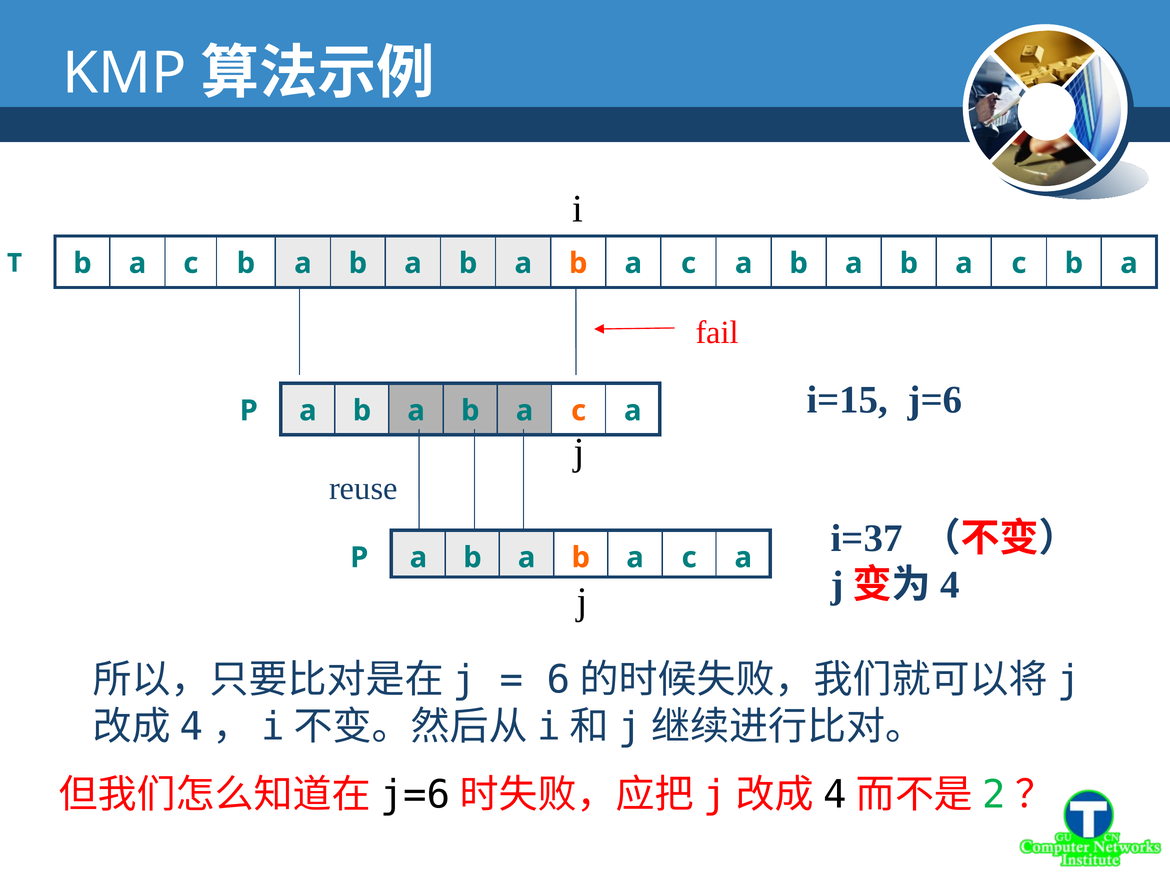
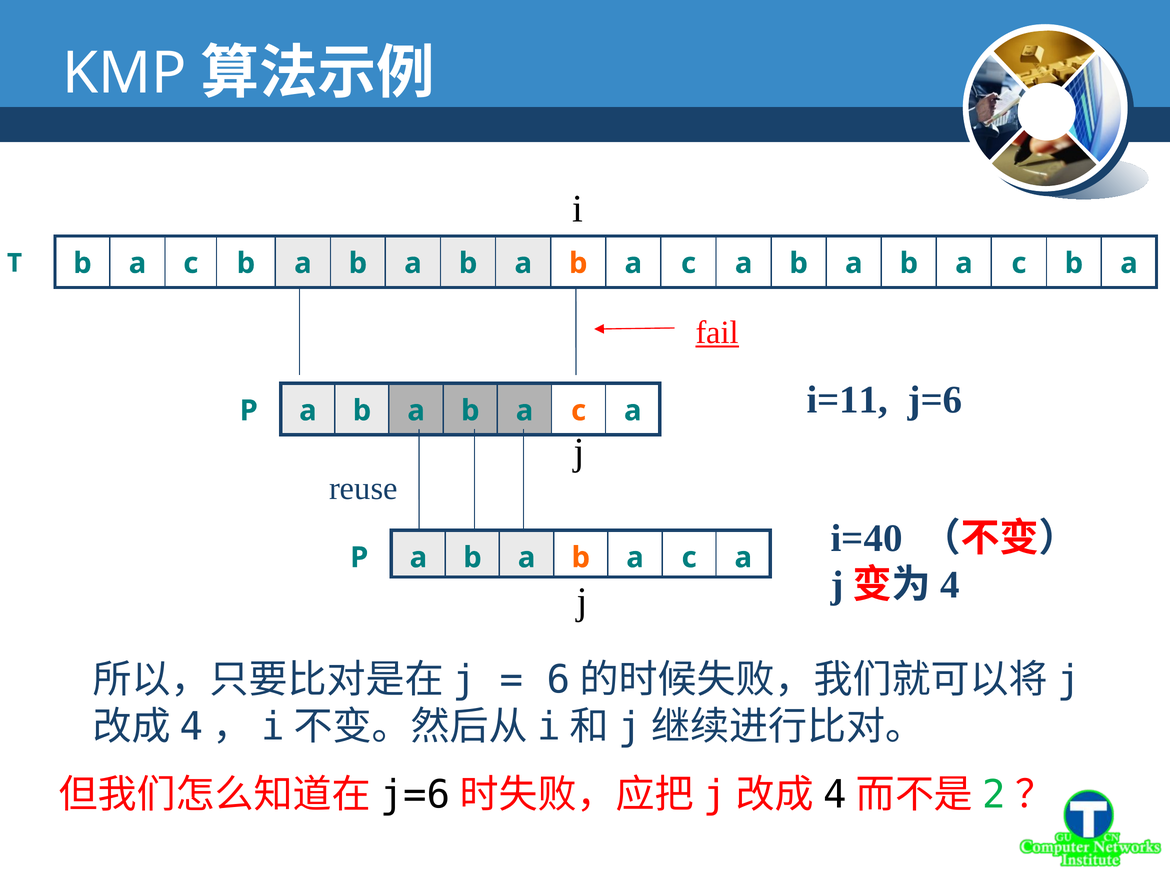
fail underline: none -> present (717, 333)
i=15: i=15 -> i=11 (847, 400)
i=37: i=37 -> i=40 (867, 539)
